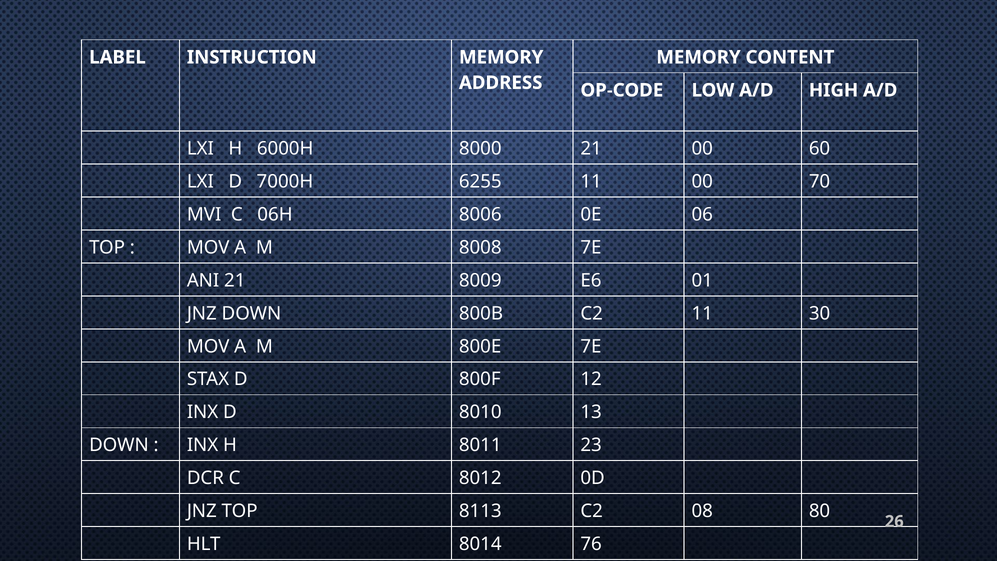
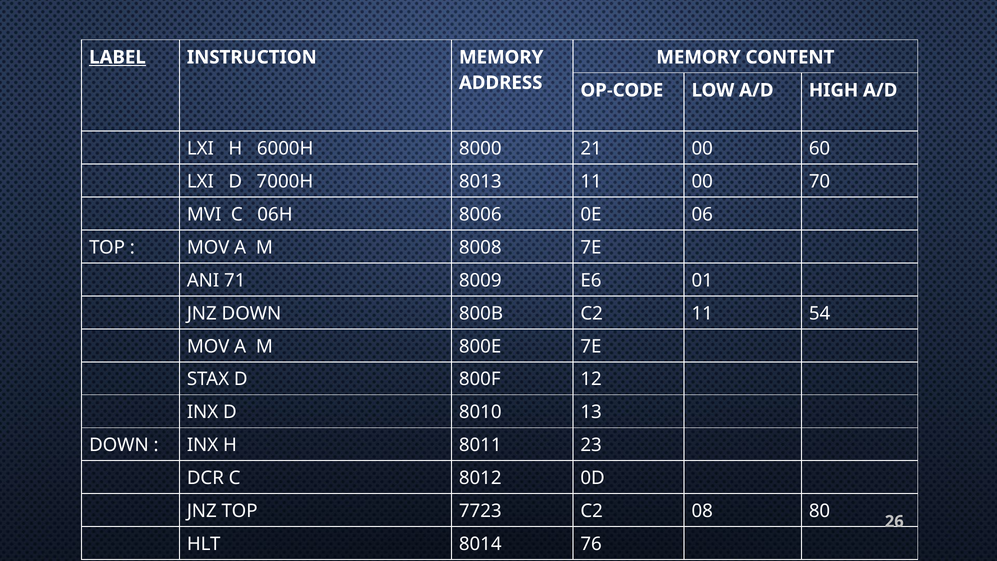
LABEL underline: none -> present (117, 57)
6255: 6255 -> 8013 (480, 182)
ANI 21: 21 -> 71 (235, 280)
30: 30 -> 54 (820, 313)
8113: 8113 -> 7723 (480, 511)
